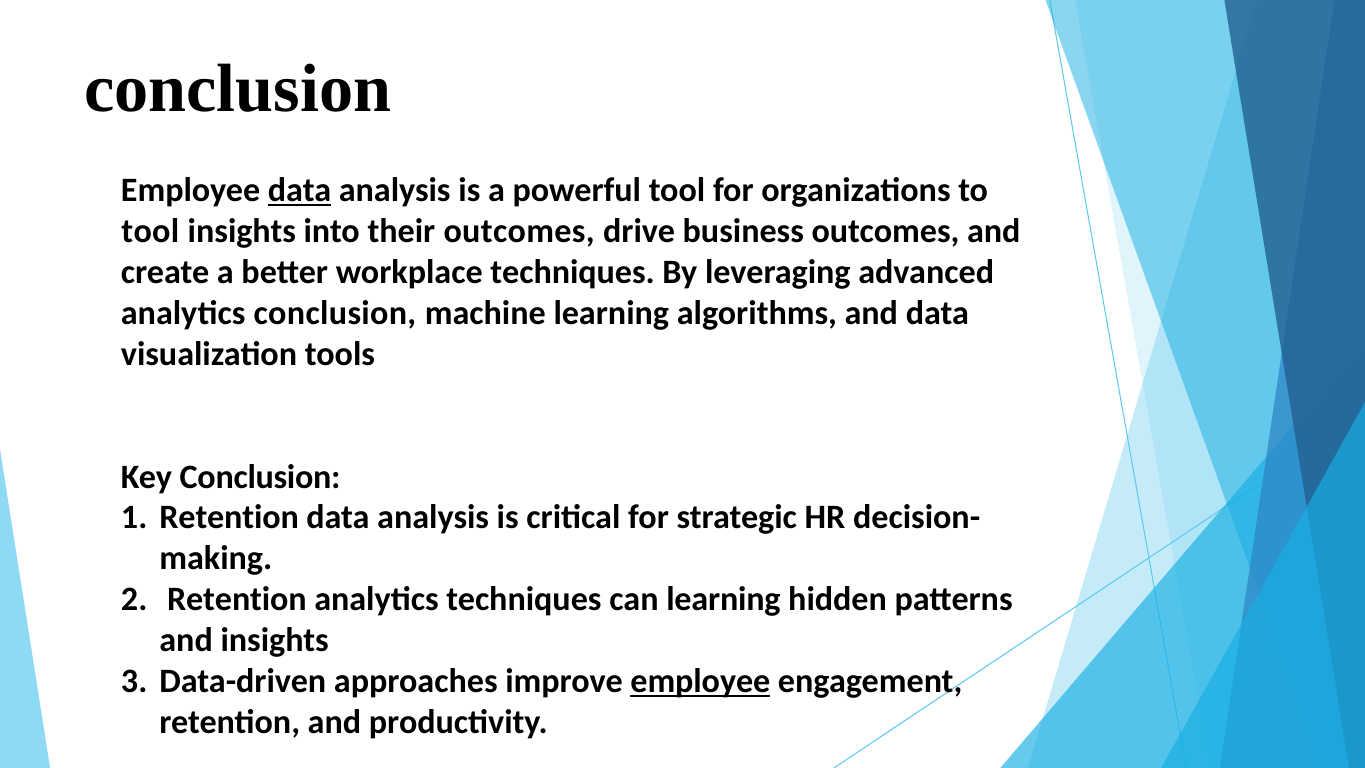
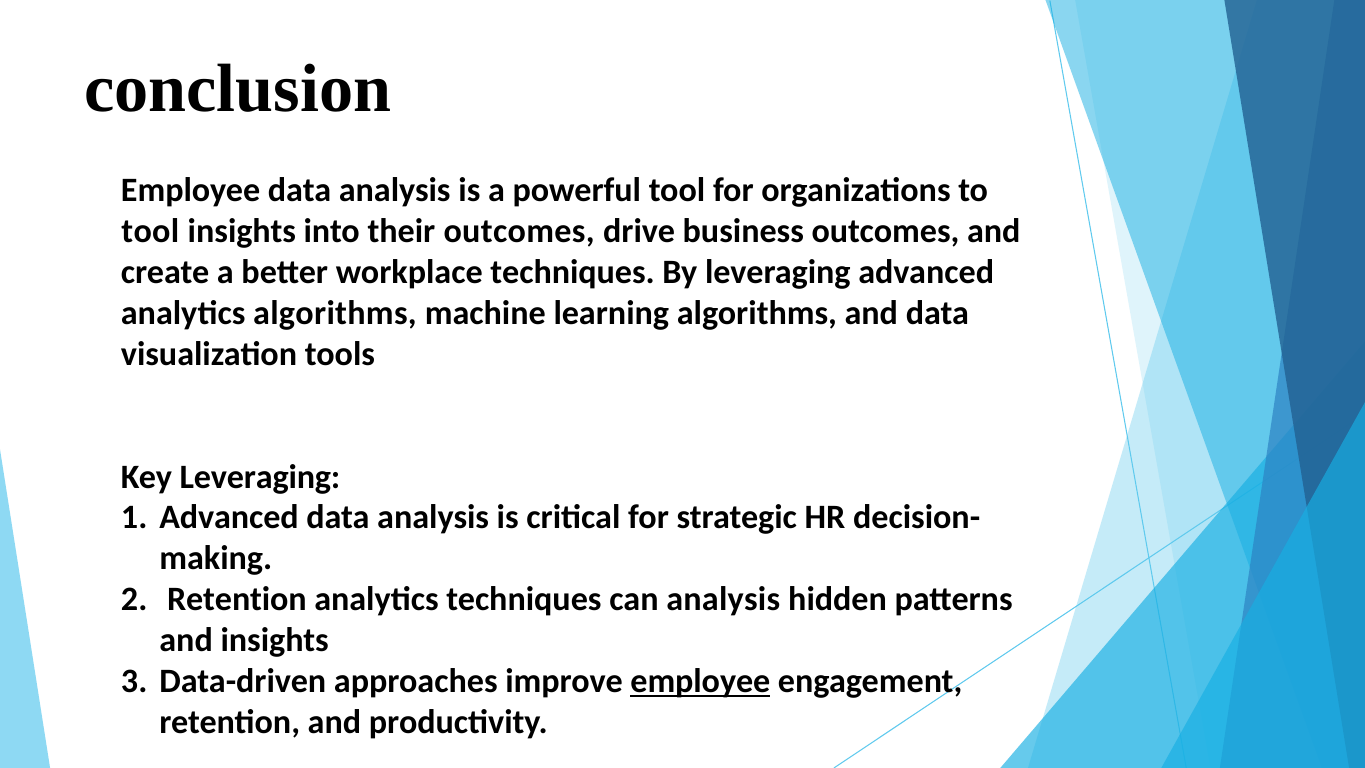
data underline: present -> none (300, 190)
analytics conclusion: conclusion -> algorithms (335, 313)
Key Conclusion: Conclusion -> Leveraging (260, 477)
Retention: Retention -> Advanced (229, 518)
can learning: learning -> analysis (723, 599)
